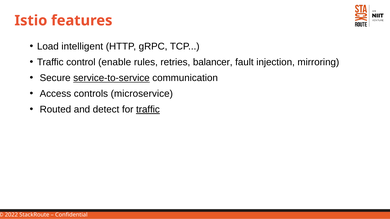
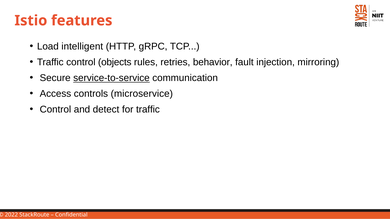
enable: enable -> objects (115, 62)
balancer: balancer -> behavior (213, 62)
Routed: Routed -> Control (55, 110)
traffic underline: present -> none (148, 110)
